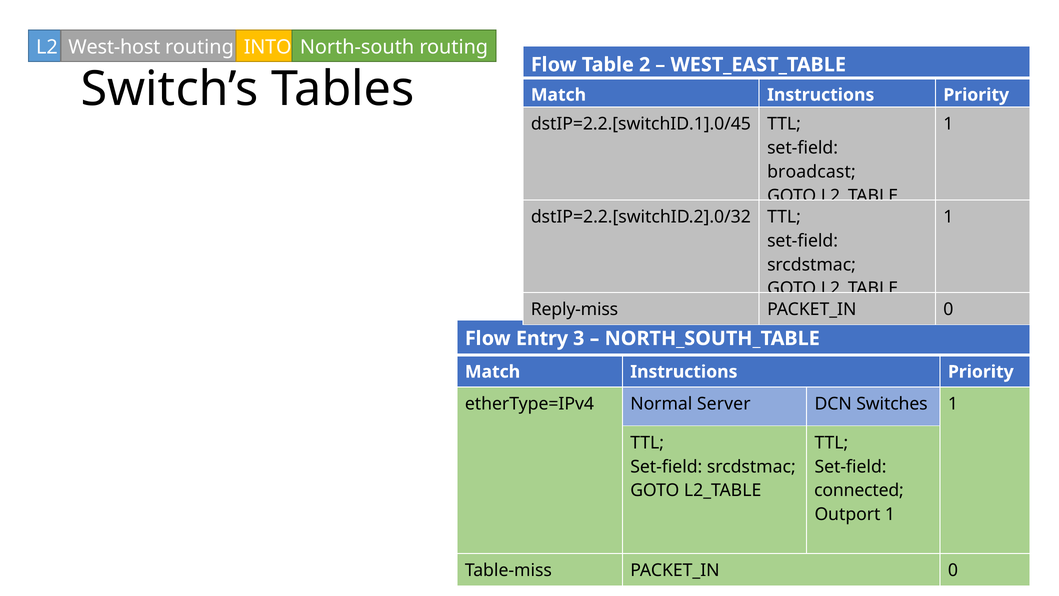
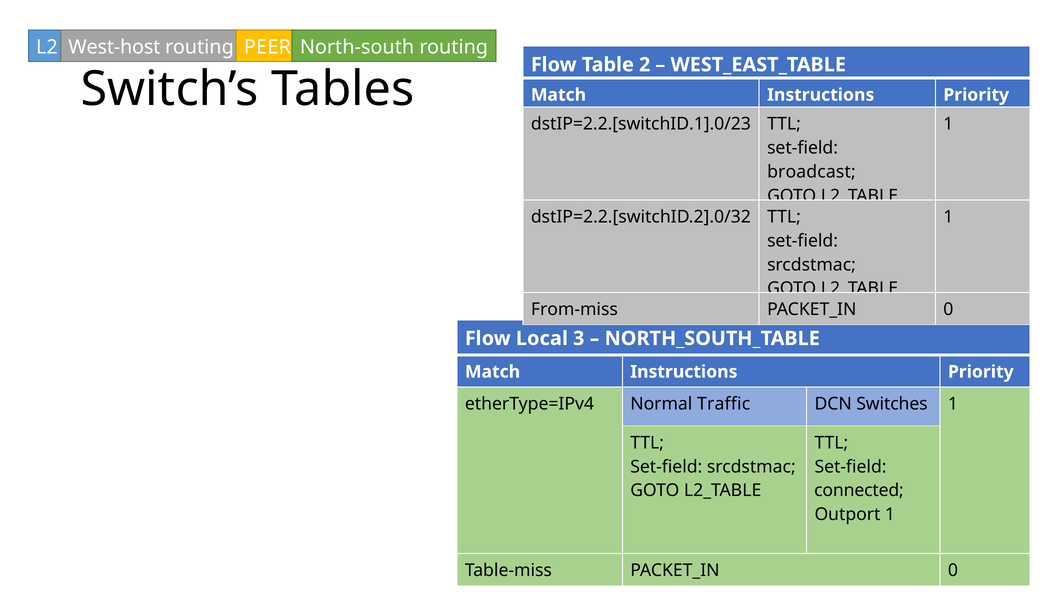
INTO: INTO -> PEER (267, 47)
dstIP=2.2.[switchID.1].0/45: dstIP=2.2.[switchID.1].0/45 -> dstIP=2.2.[switchID.1].0/23 (641, 124)
Reply-miss: Reply-miss -> From-miss (574, 309)
Entry: Entry -> Local (542, 338)
Server: Server -> Traffic (724, 404)
